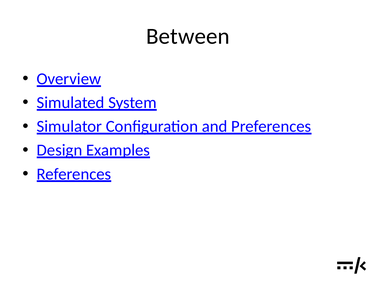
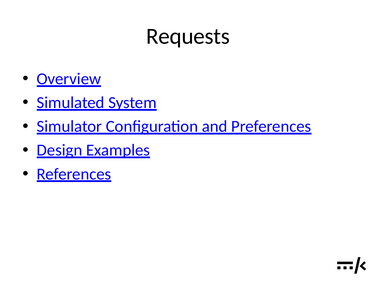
Between: Between -> Requests (188, 36)
